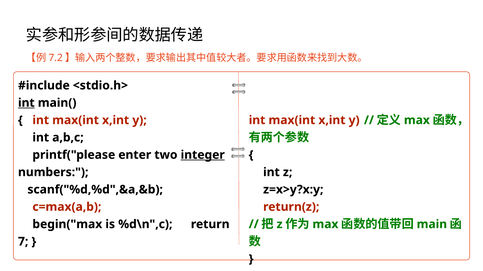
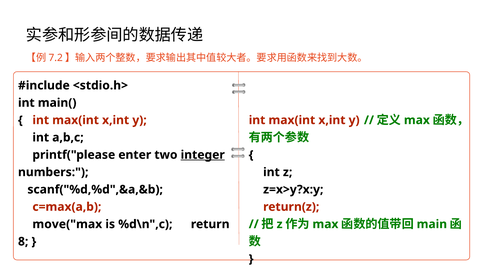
int underline: present -> none (26, 103)
begin("max: begin("max -> move("max (67, 225)
7: 7 -> 8 (23, 242)
